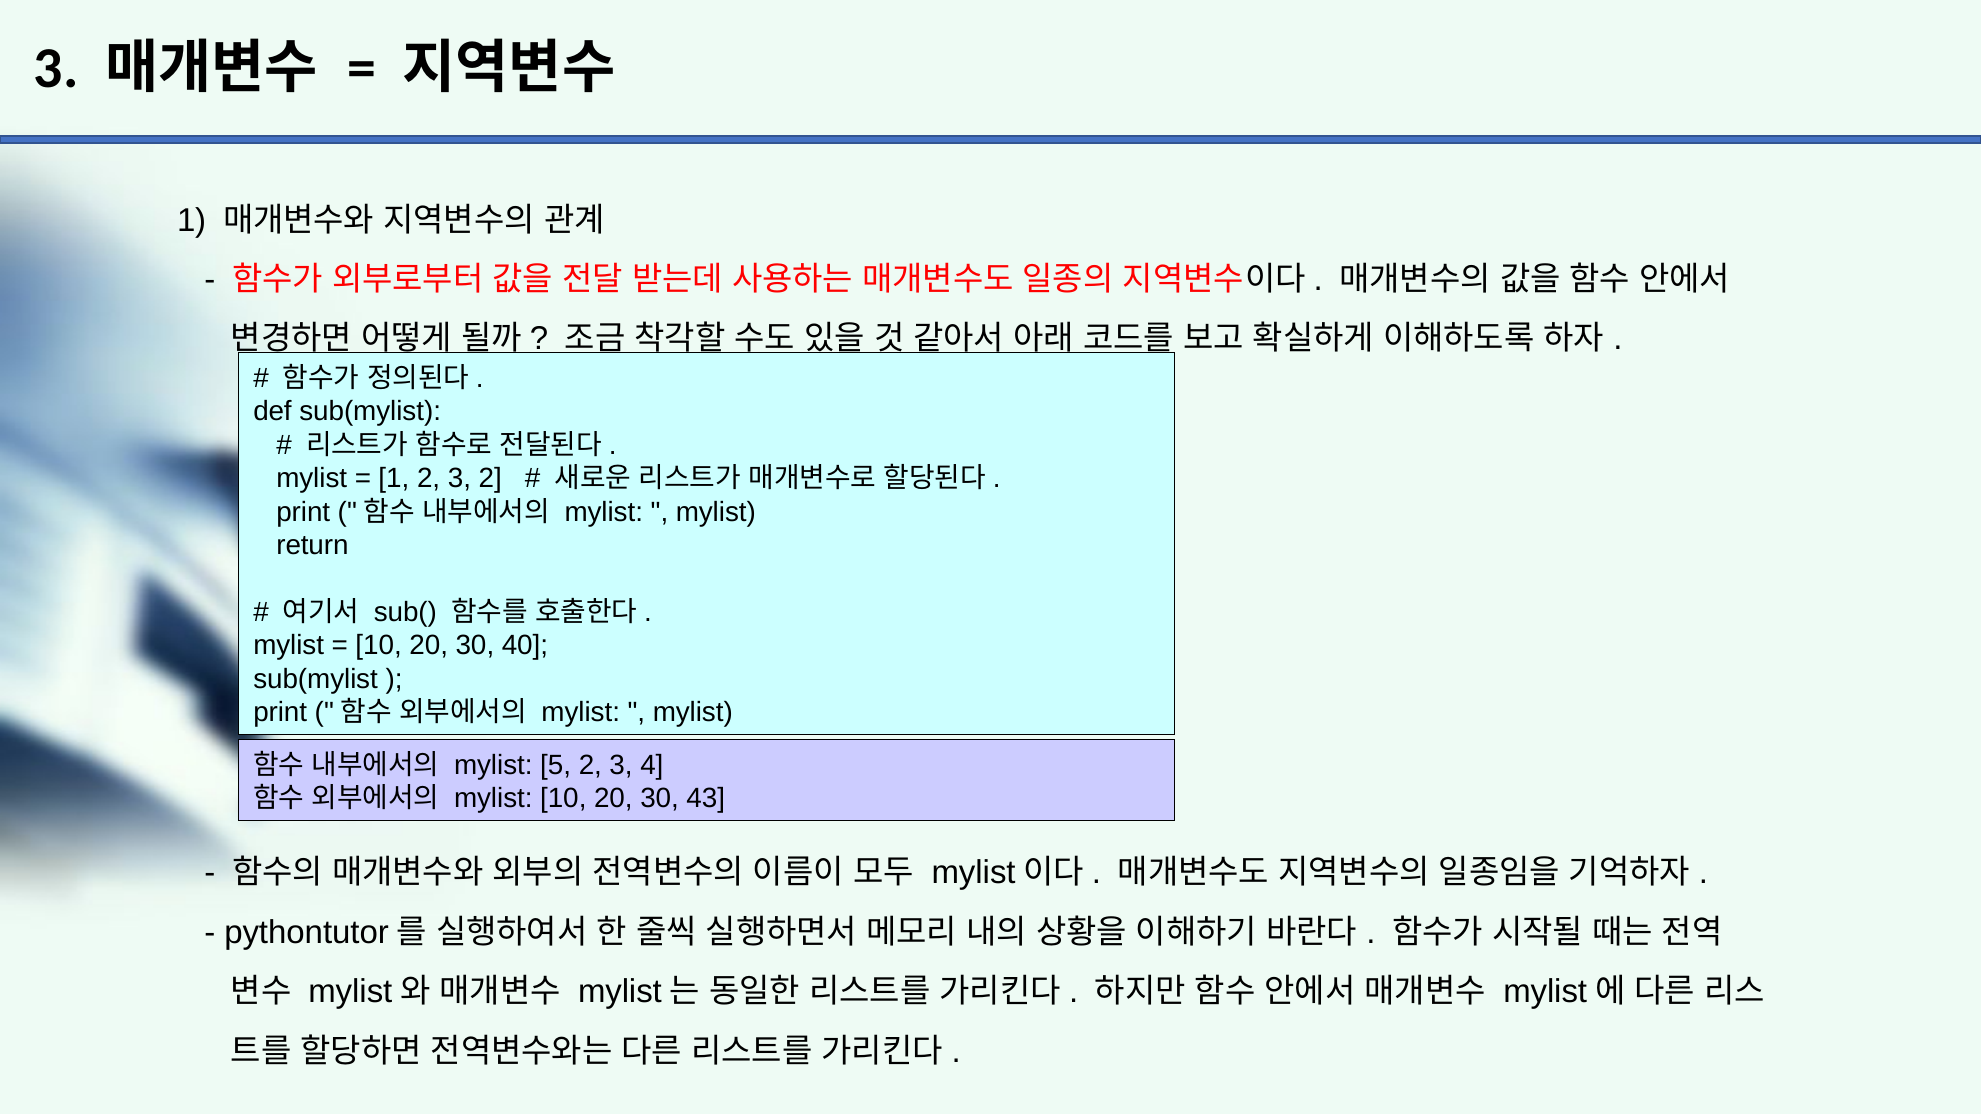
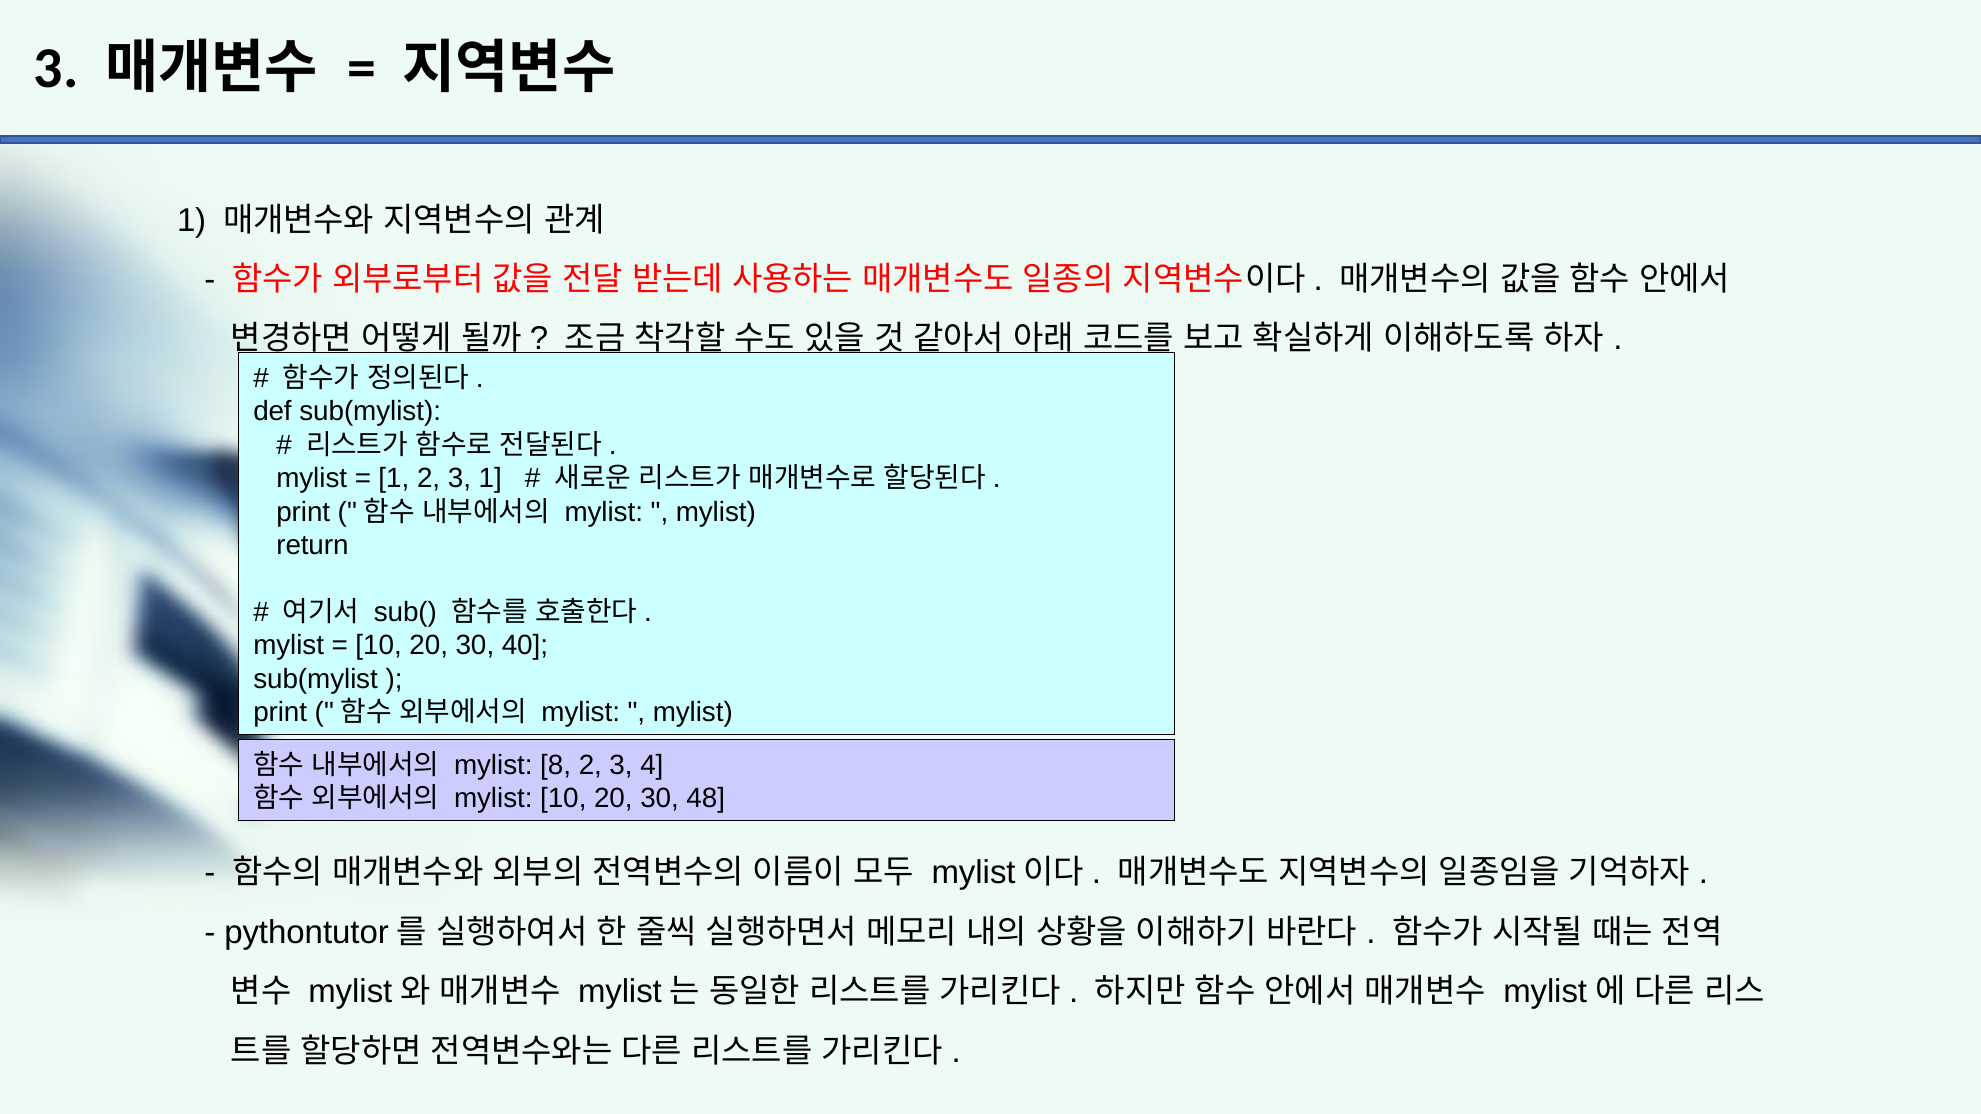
3 2: 2 -> 1 (490, 479)
5: 5 -> 8 (556, 765)
43: 43 -> 48 (706, 799)
